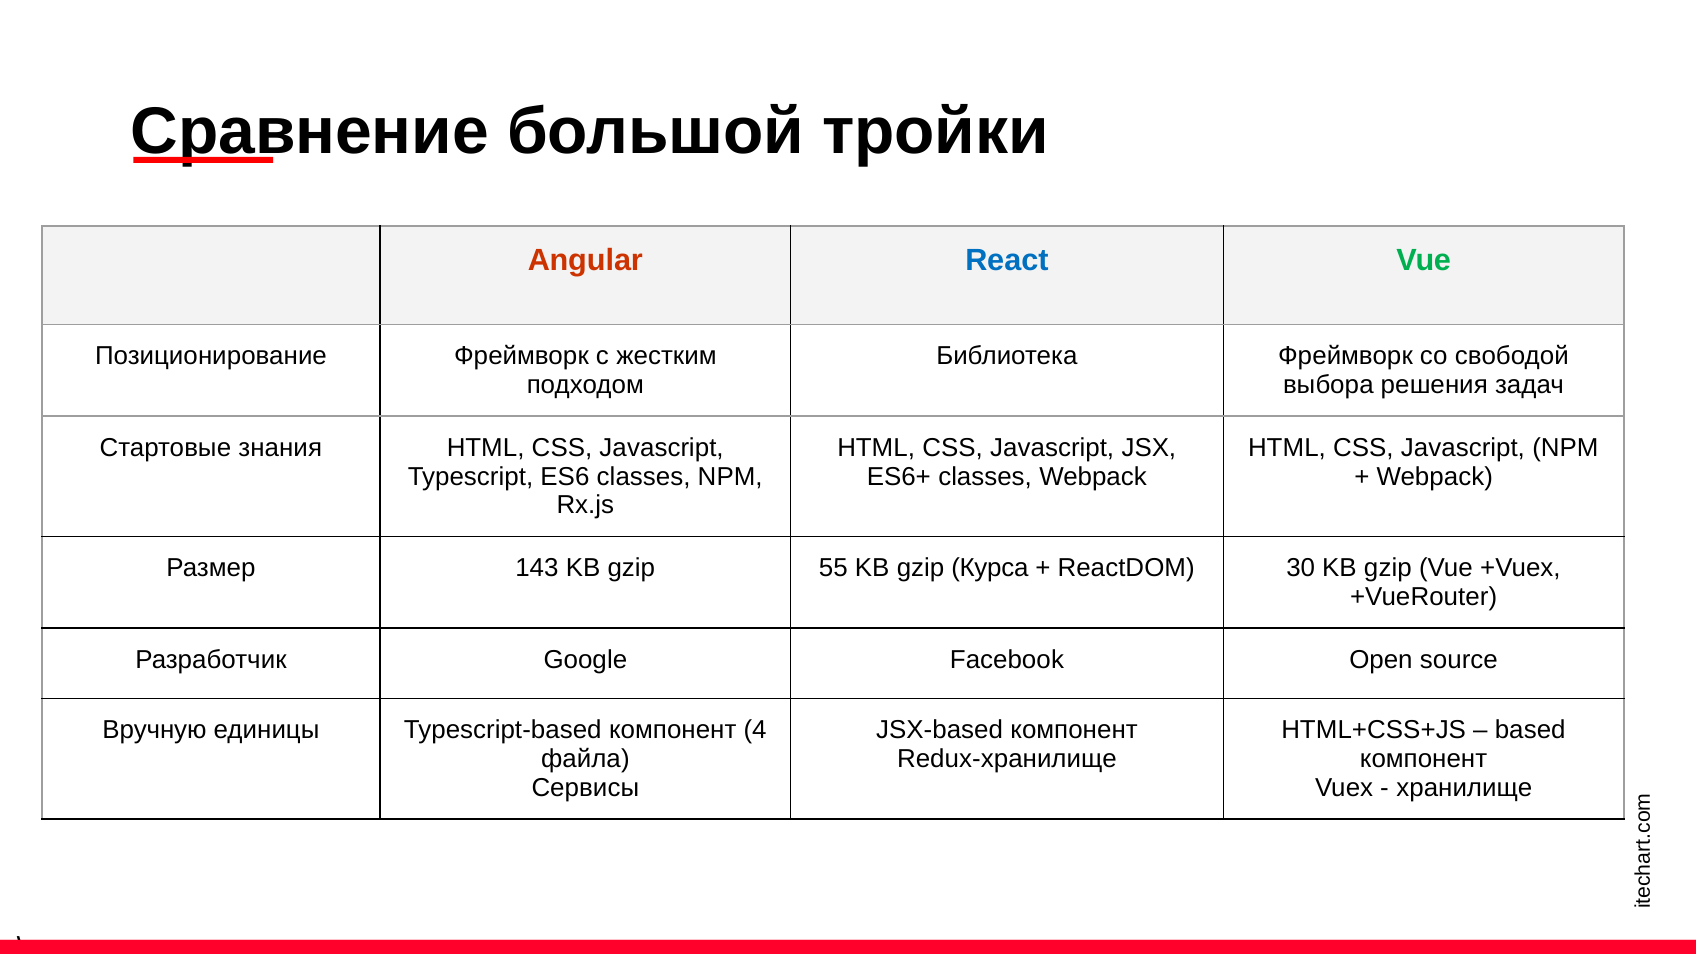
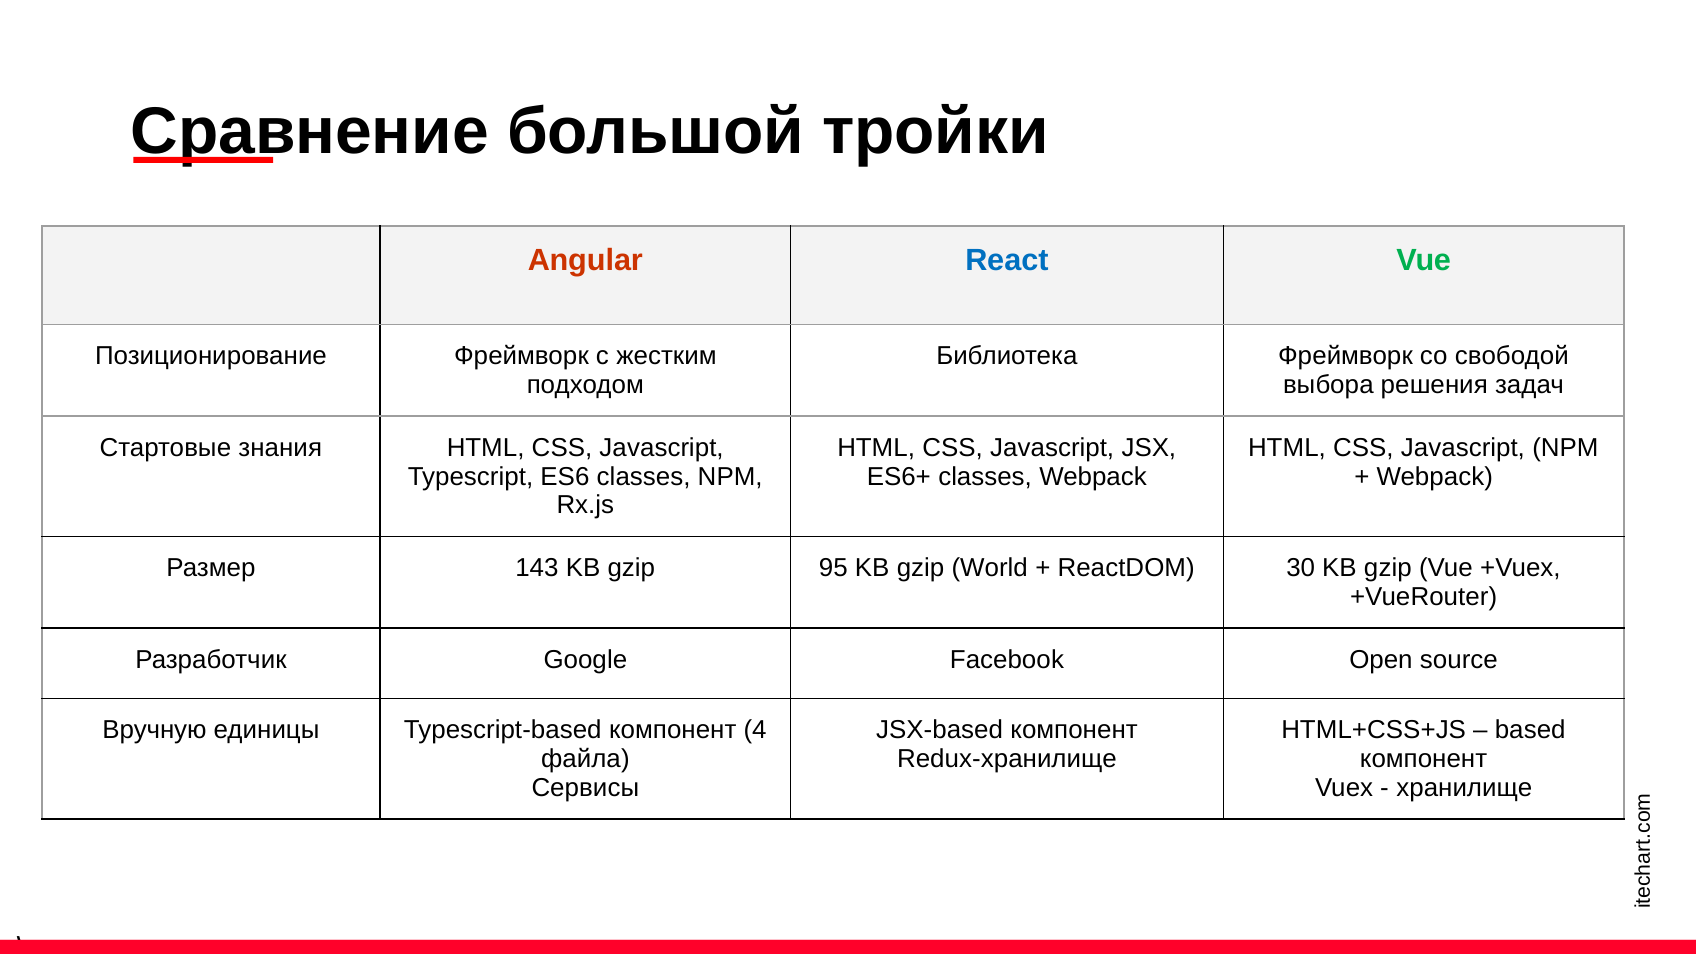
55: 55 -> 95 (833, 568)
Курса: Курса -> World (990, 568)
